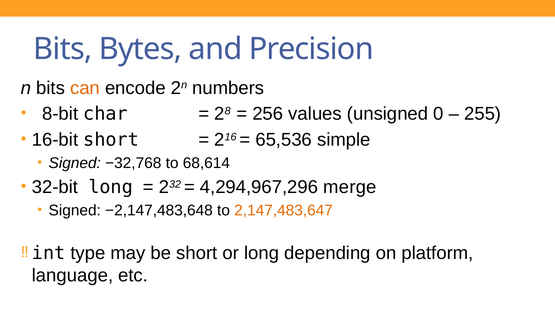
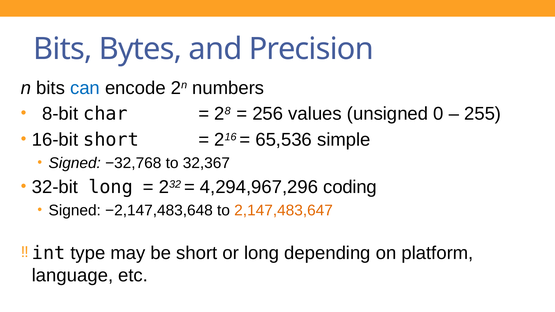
can colour: orange -> blue (85, 88)
68,614: 68,614 -> 32,367 (206, 163)
merge: merge -> coding (350, 187)
